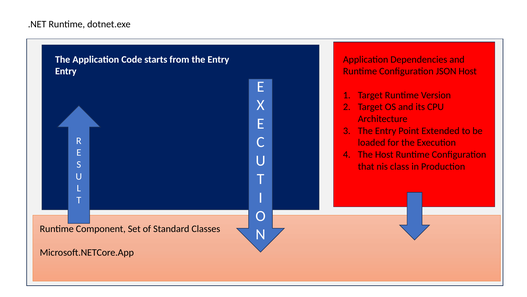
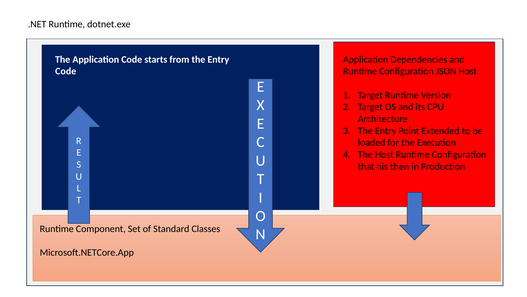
Entry: Entry -> Code (66, 71)
class: class -> then (400, 166)
